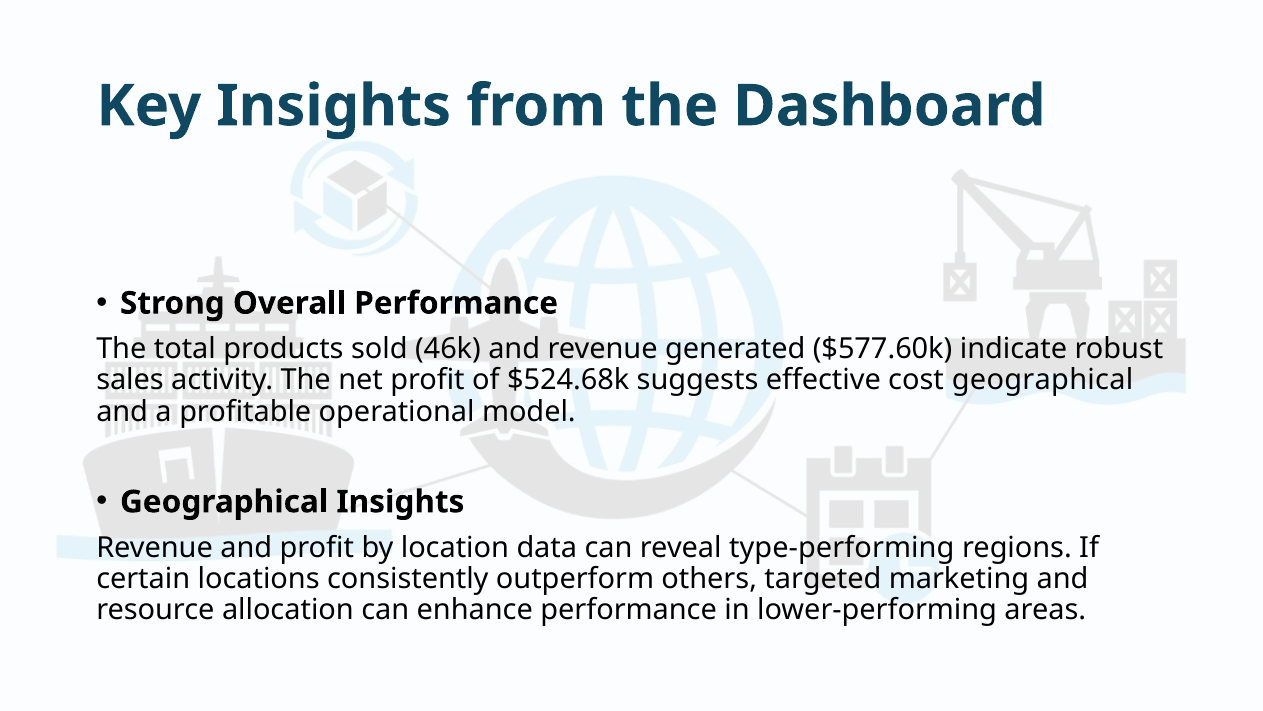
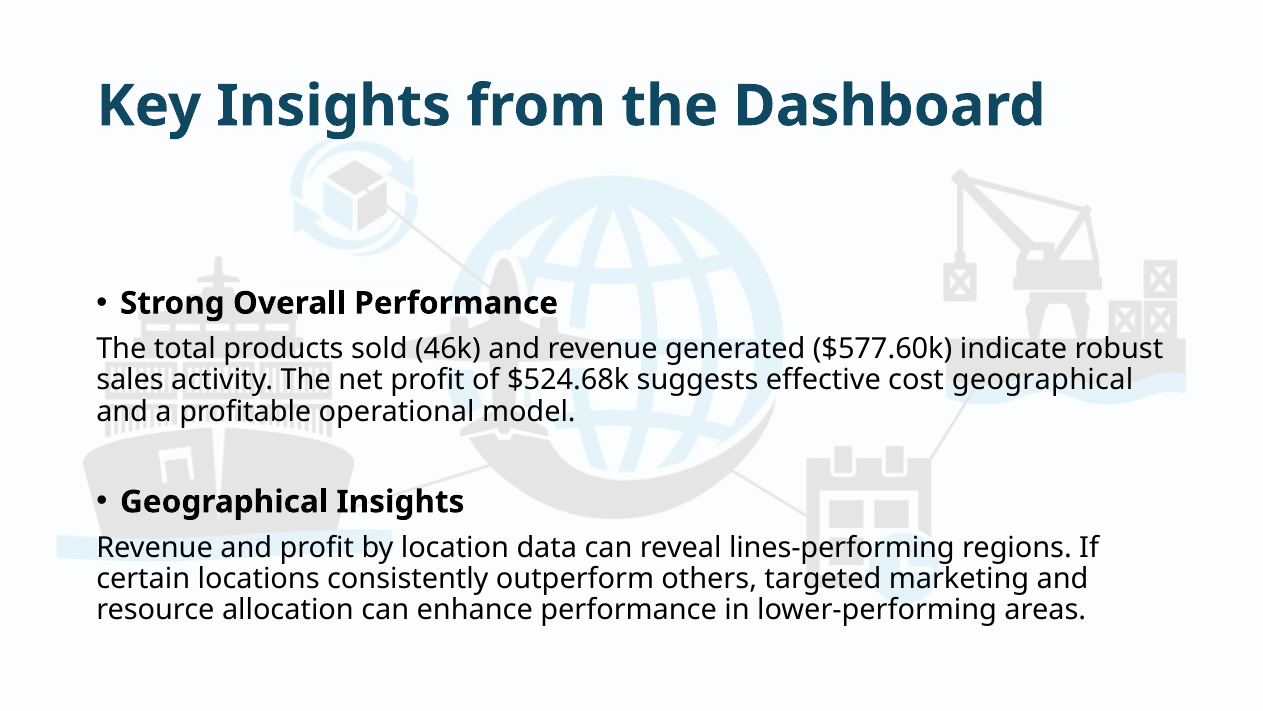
type-performing: type-performing -> lines-performing (842, 547)
